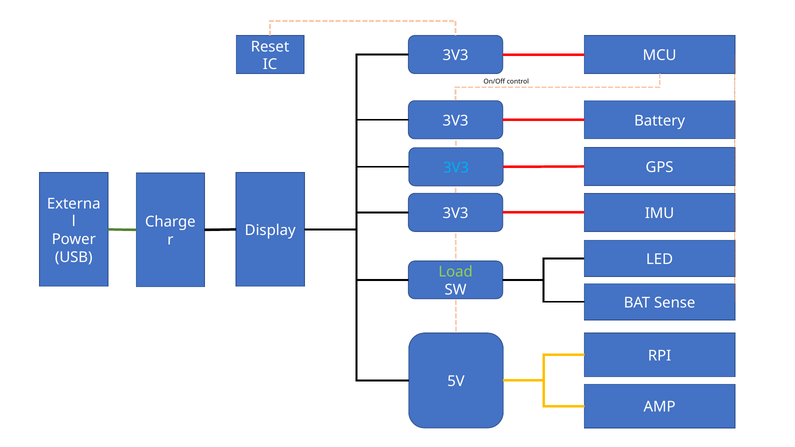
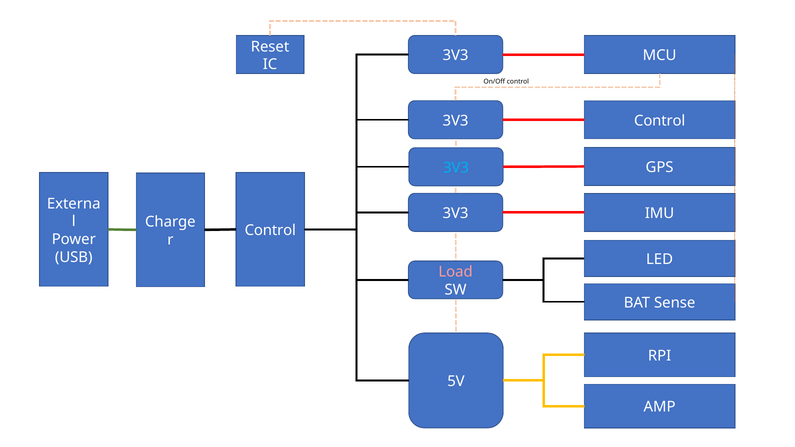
Battery: Battery -> Control (660, 121)
Display: Display -> Control (270, 231)
Load colour: light green -> pink (456, 272)
